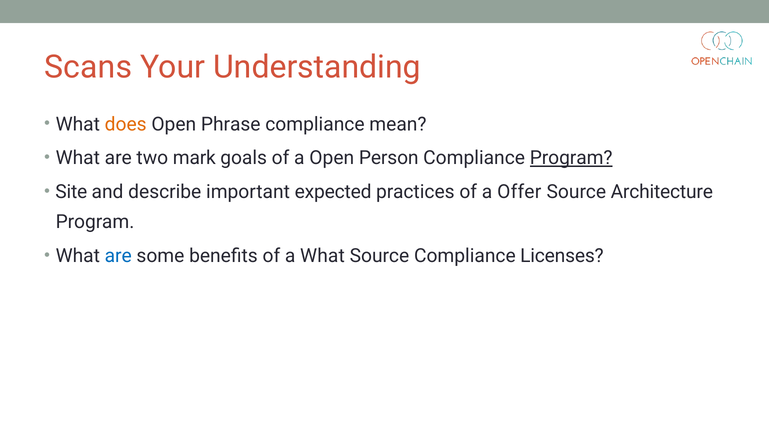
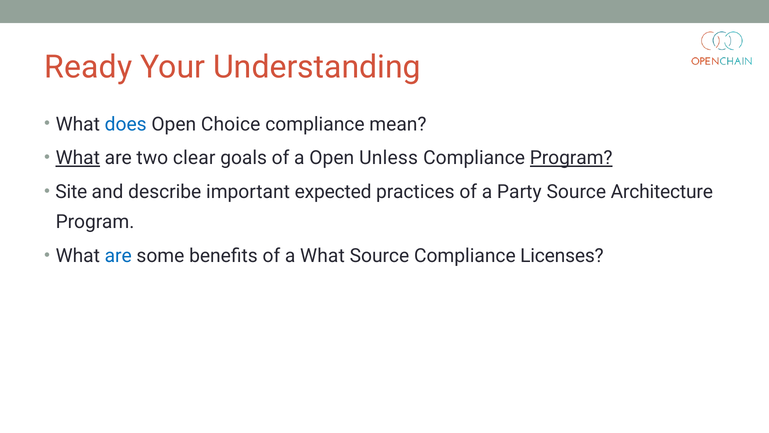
Scans: Scans -> Ready (88, 67)
does colour: orange -> blue (126, 124)
Phrase: Phrase -> Choice (231, 124)
What underline: none -> present (78, 158)
mark: mark -> clear (194, 158)
Person: Person -> Unless (389, 158)
Offer: Offer -> Party (519, 192)
